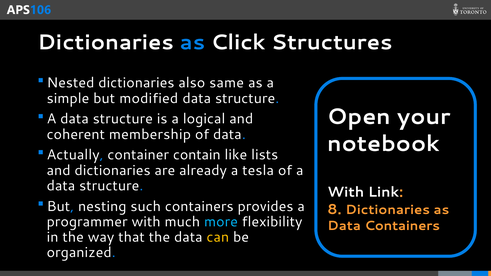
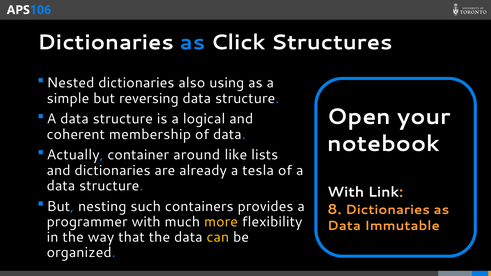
same: same -> using (227, 83)
modified: modified -> reversing (149, 98)
contain: contain -> around (197, 155)
more colour: light blue -> yellow (221, 222)
Data Containers: Containers -> Immutable (402, 226)
